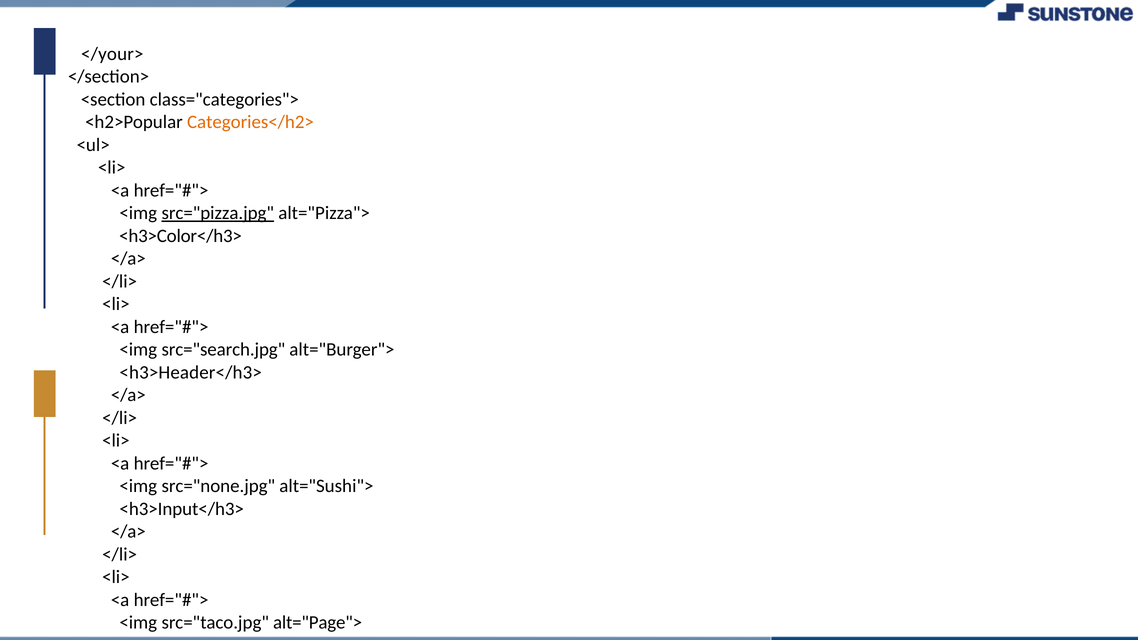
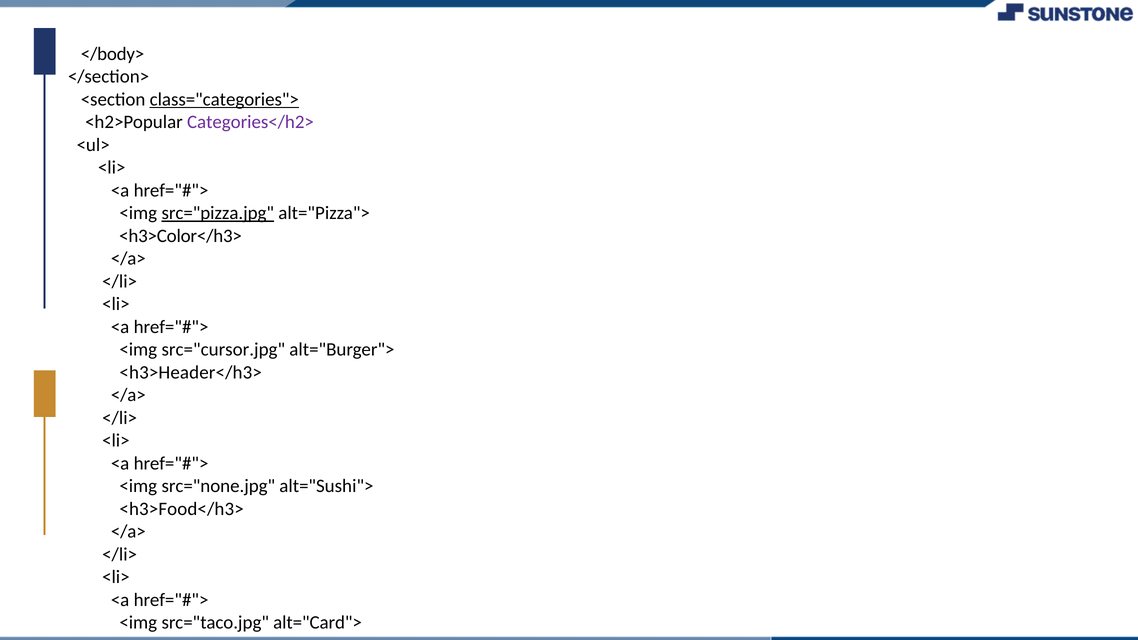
</your>: </your> -> </body> (113, 54)
class="categories"> underline: none -> present (224, 99)
Categories</h2> colour: orange -> purple (250, 122)
src="search.jpg: src="search.jpg -> src="cursor.jpg (223, 350)
<h3>Input</h3>: <h3>Input</h3> -> <h3>Food</h3> (182, 509)
alt="Page">: alt="Page"> -> alt="Card"> (318, 623)
